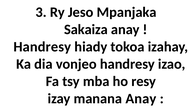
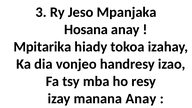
Sakaiza: Sakaiza -> Hosana (86, 29)
Handresy: Handresy -> Mpitarika (42, 47)
